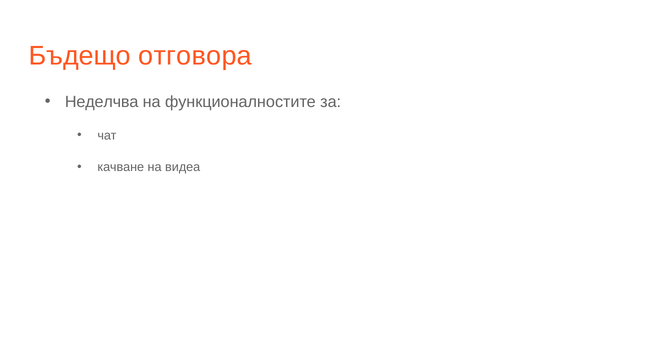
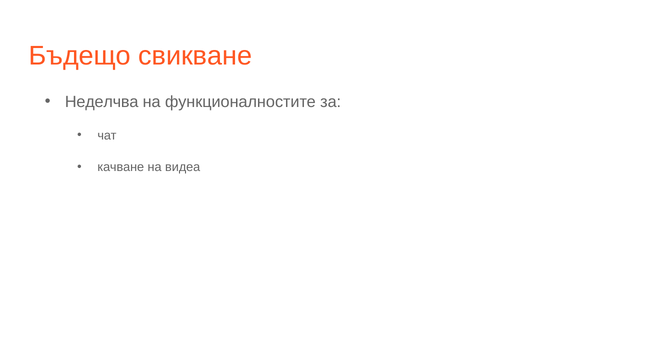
отговора: отговора -> свикване (195, 56)
